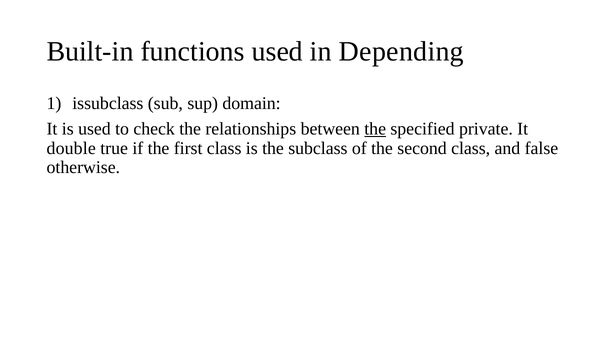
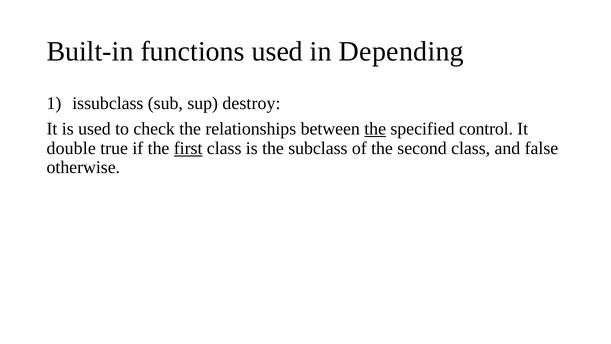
domain: domain -> destroy (251, 103)
private: private -> control (486, 129)
first underline: none -> present (188, 148)
